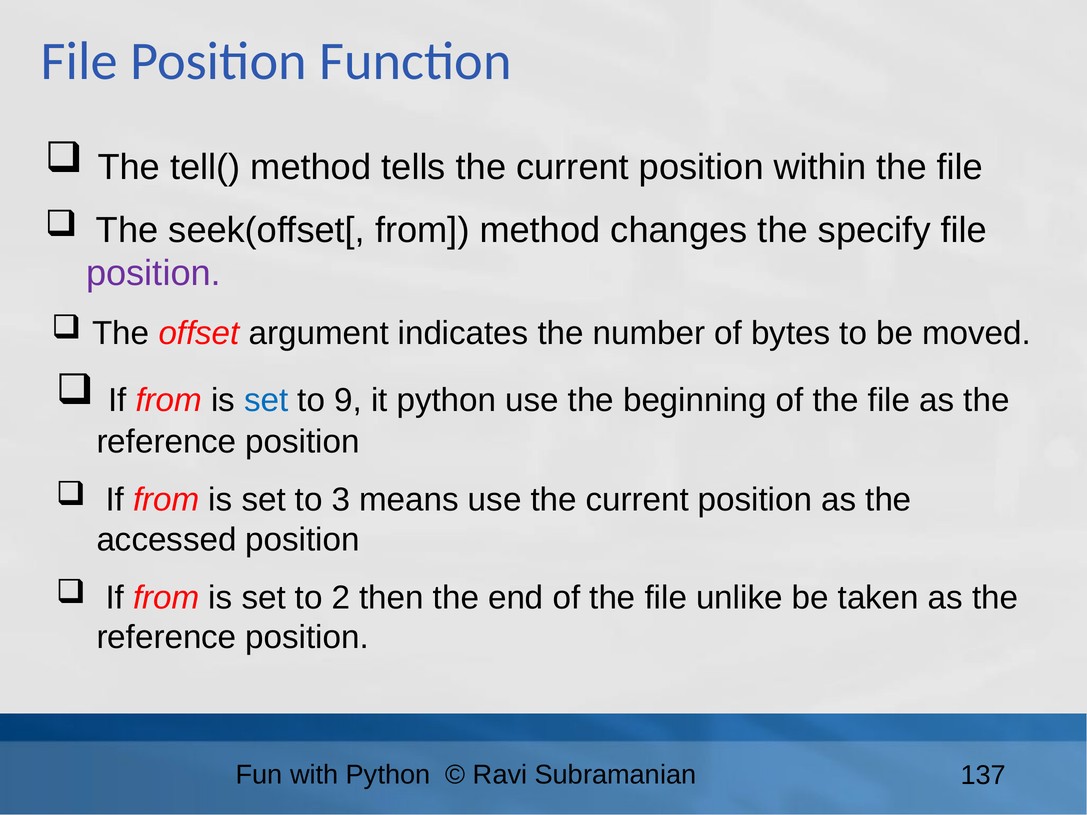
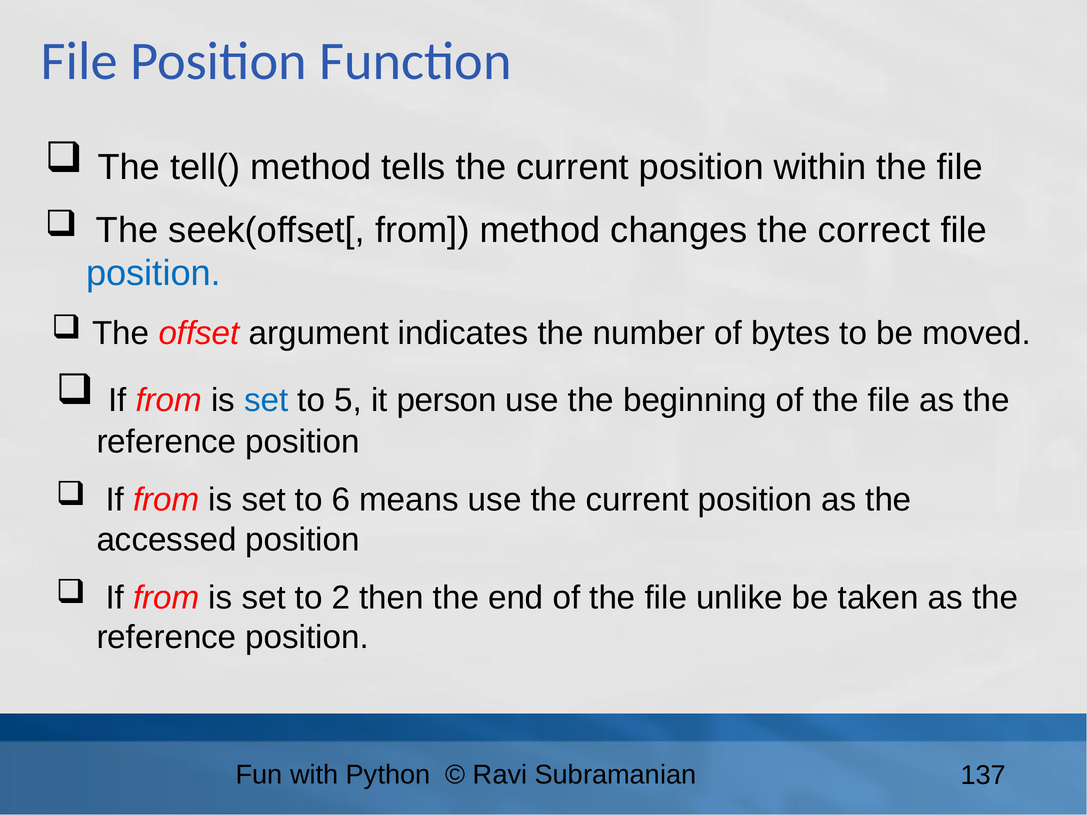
specify: specify -> correct (874, 230)
position colour: purple -> blue (153, 274)
9: 9 -> 5 (348, 400)
it python: python -> person (447, 400)
3: 3 -> 6 (341, 500)
